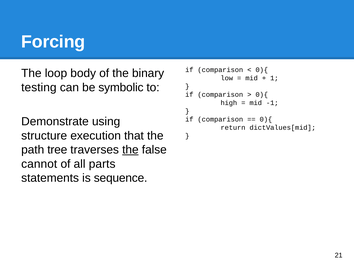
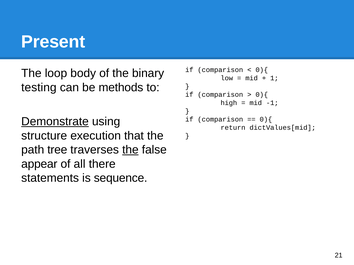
Forcing: Forcing -> Present (53, 42)
symbolic: symbolic -> methods (121, 88)
Demonstrate underline: none -> present (55, 122)
cannot: cannot -> appear (39, 164)
parts: parts -> there (102, 164)
